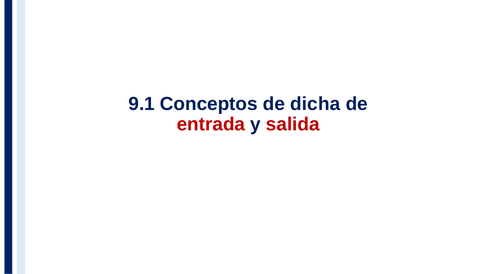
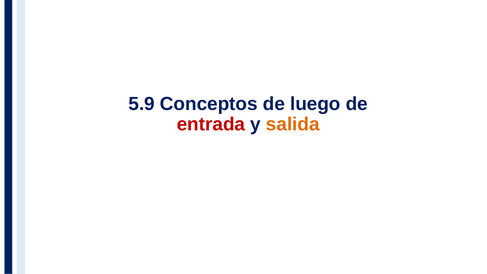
9.1: 9.1 -> 5.9 (142, 104)
dicha: dicha -> luego (315, 104)
salida colour: red -> orange (293, 124)
